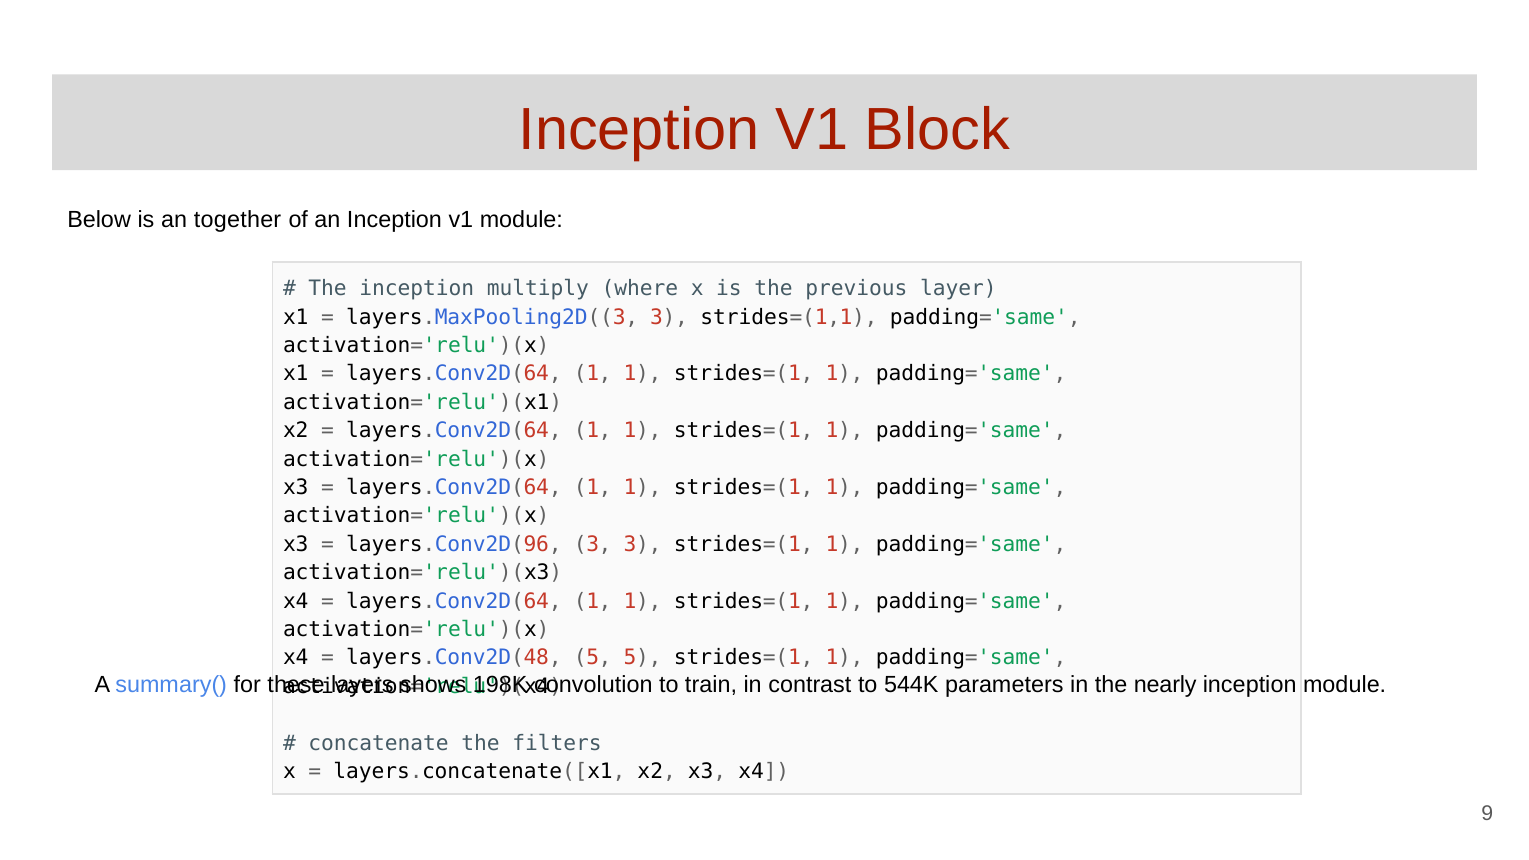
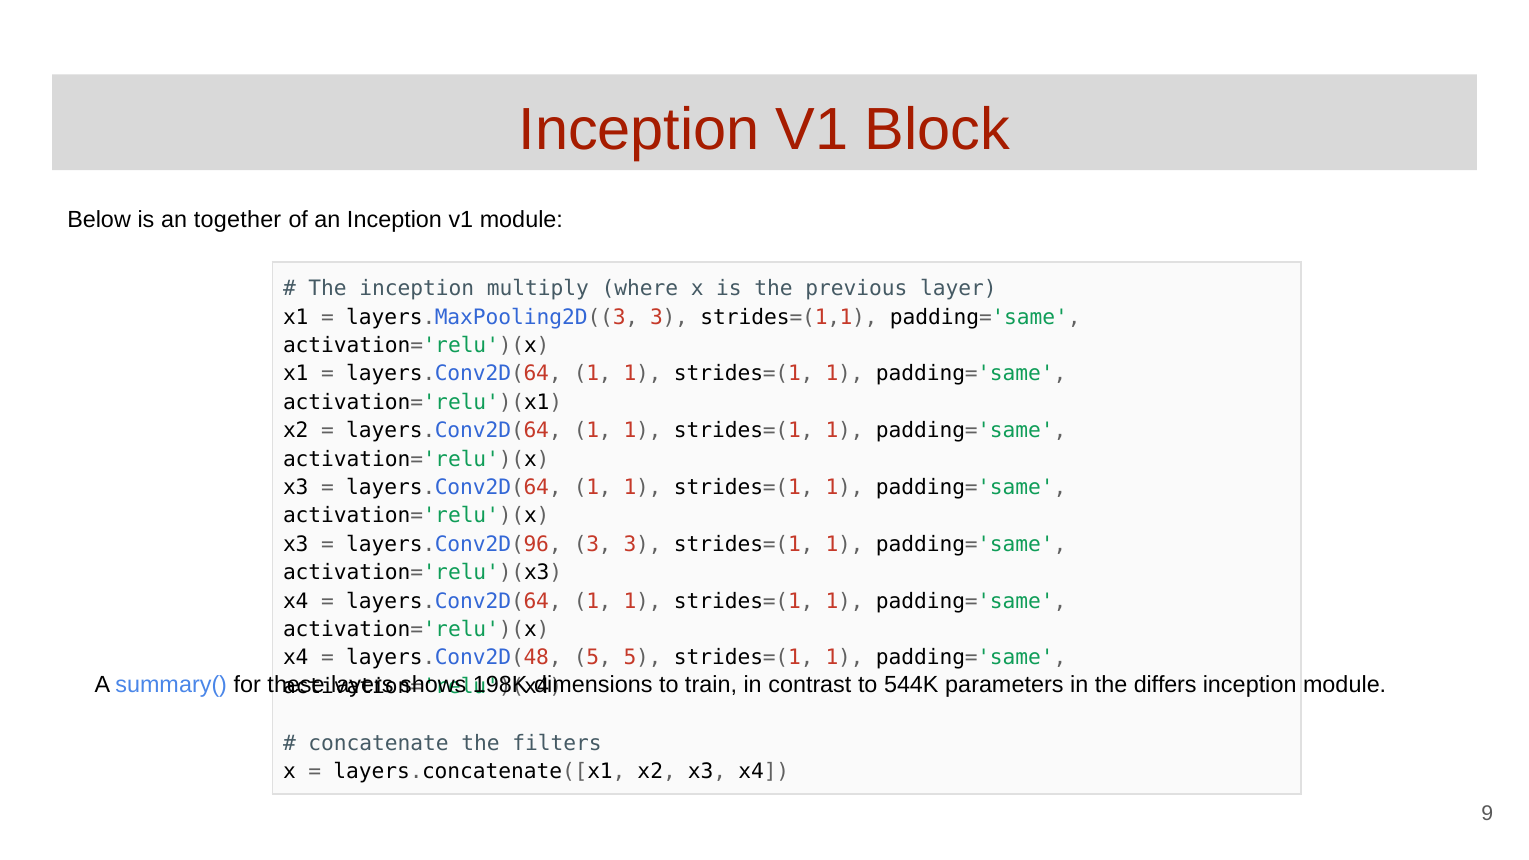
convolution: convolution -> dimensions (593, 685)
nearly: nearly -> differs (1165, 685)
